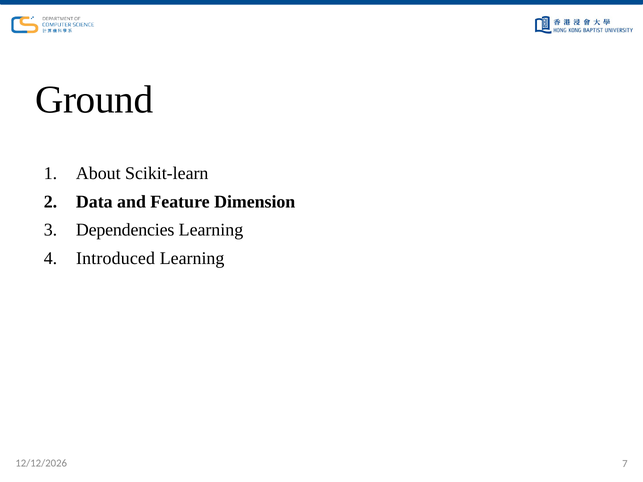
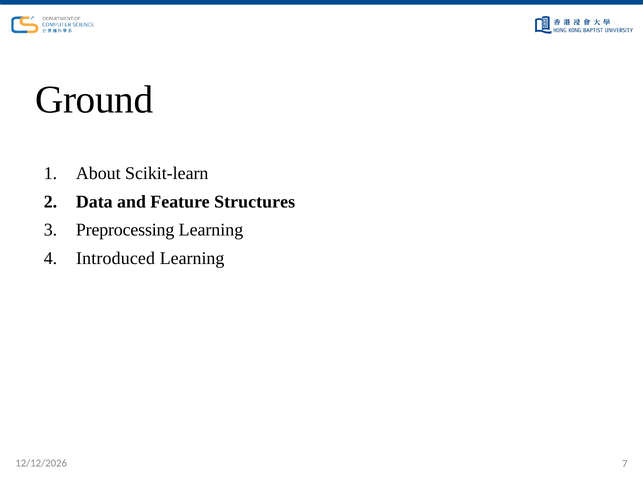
Dimension: Dimension -> Structures (255, 202)
Dependencies: Dependencies -> Preprocessing (125, 230)
